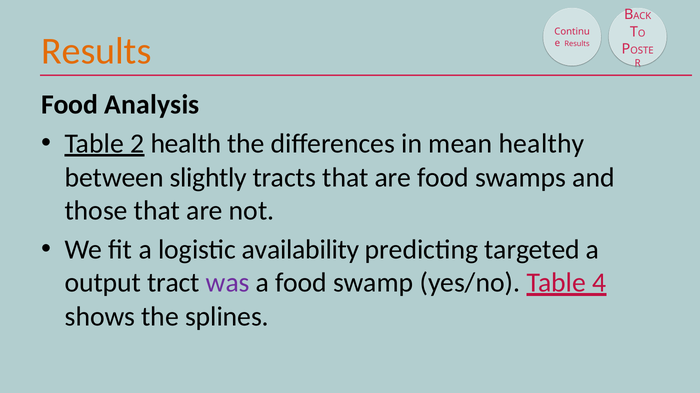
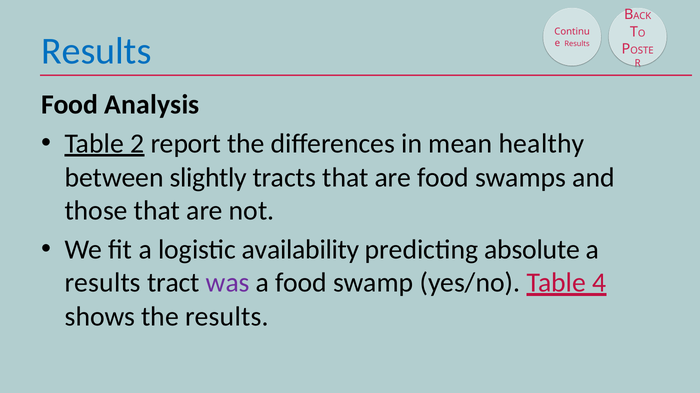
Results colour: orange -> blue (96, 51)
health: health -> report (186, 144)
targeted: targeted -> absolute (532, 249)
output: output -> results (103, 283)
the splines: splines -> results (227, 317)
